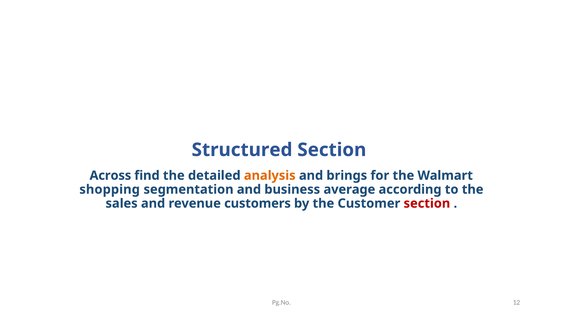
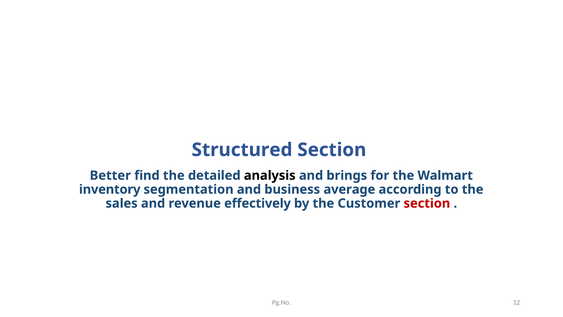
Across: Across -> Better (110, 175)
analysis colour: orange -> black (270, 175)
shopping: shopping -> inventory (110, 189)
customers: customers -> effectively (258, 203)
